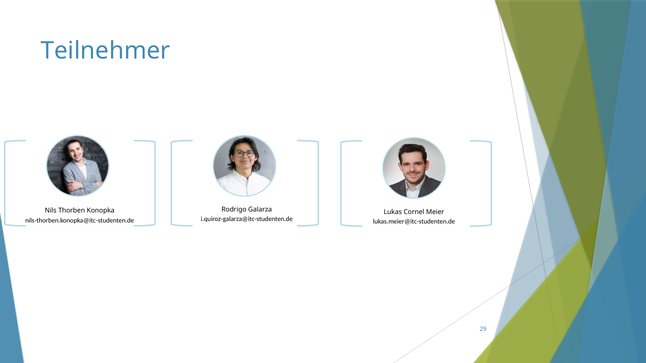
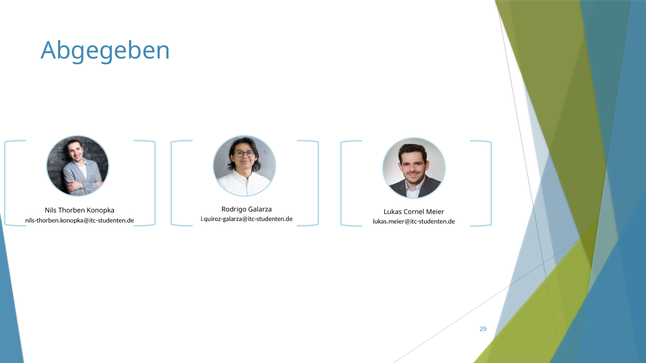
Teilnehmer: Teilnehmer -> Abgegeben (106, 51)
